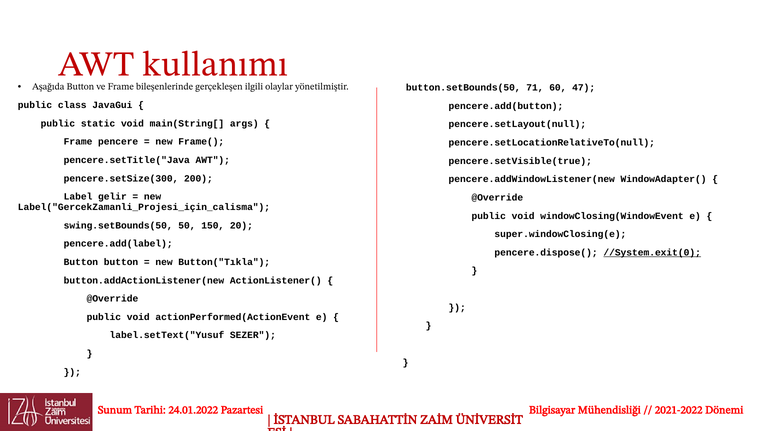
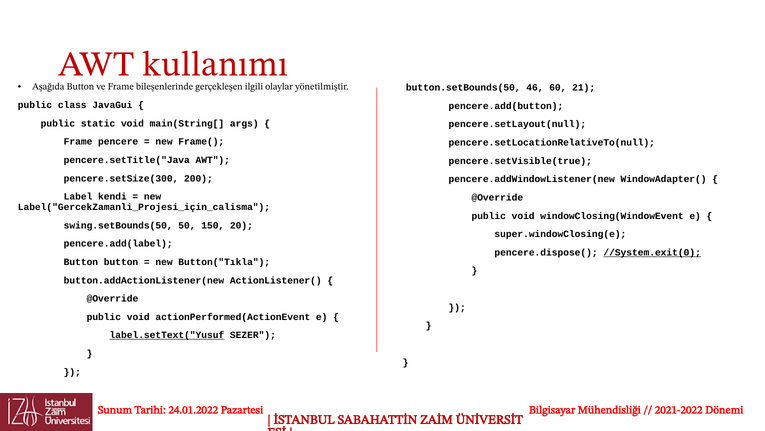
71: 71 -> 46 (535, 87)
47: 47 -> 21 (584, 87)
gelir: gelir -> kendi (112, 196)
label.setText("Yusuf underline: none -> present (167, 335)
